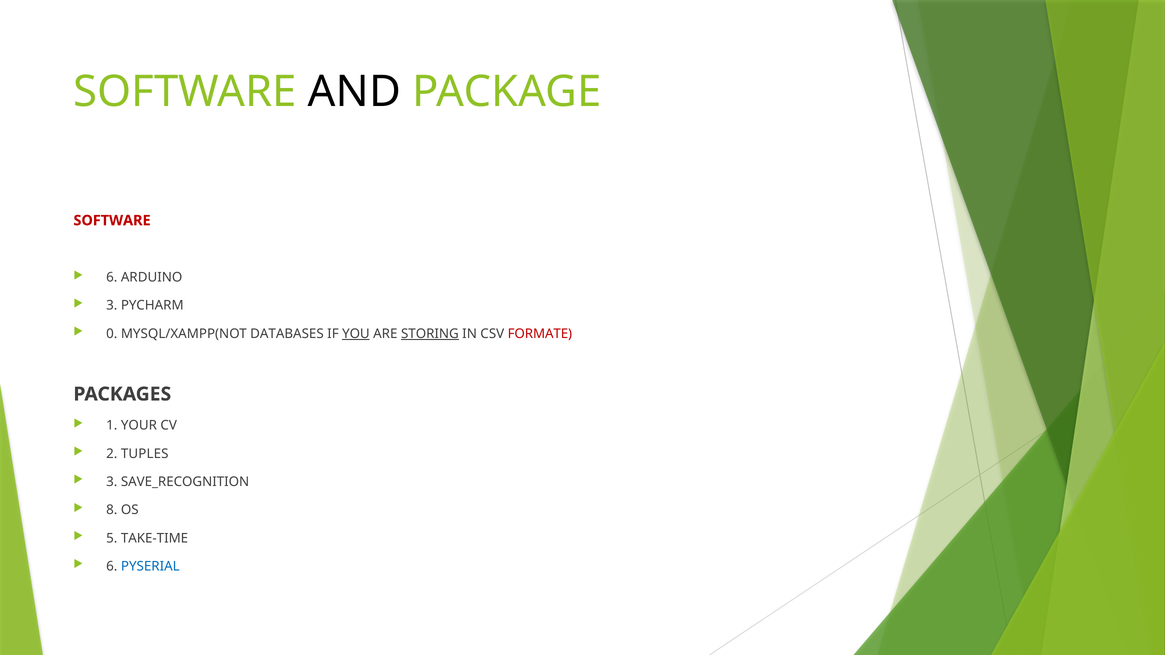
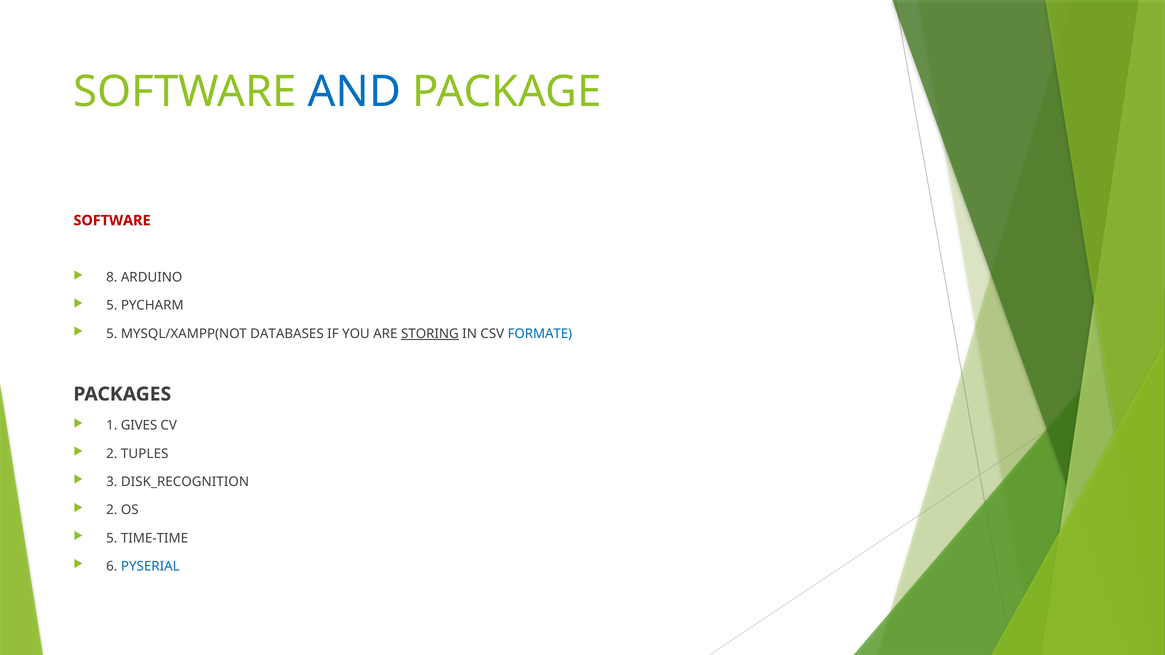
AND colour: black -> blue (354, 92)
6: 6 -> 8 (112, 278)
3: 3 -> 5 (112, 306)
0: 0 -> 5 (112, 334)
YOU underline: present -> none (356, 334)
FORMATE colour: red -> blue (540, 334)
YOUR: YOUR -> GIVES (139, 426)
SAVE_RECOGNITION: SAVE_RECOGNITION -> DISK_RECOGNITION (185, 482)
8: 8 -> 2 (112, 510)
TAKE-TIME: TAKE-TIME -> TIME-TIME (155, 538)
